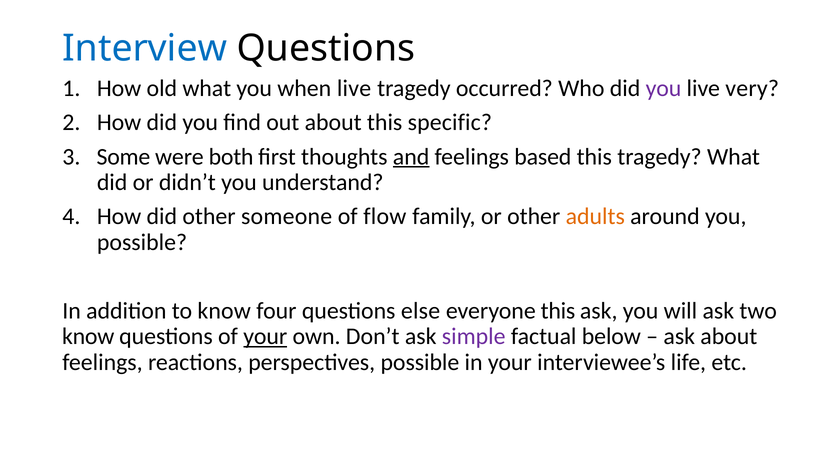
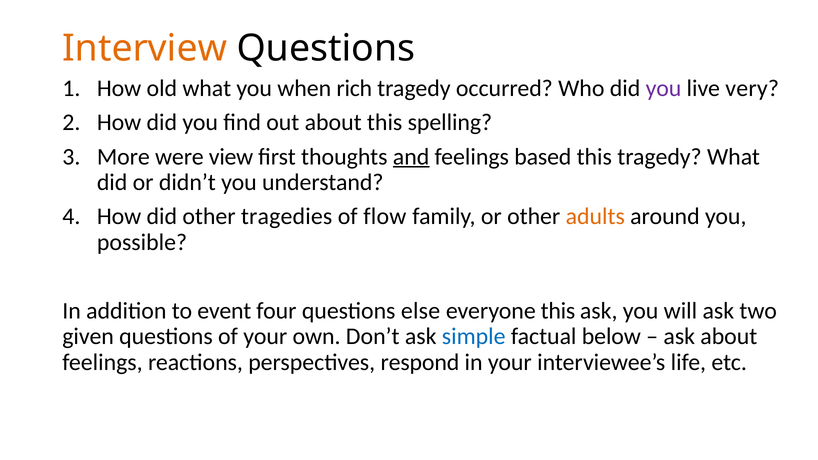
Interview colour: blue -> orange (145, 48)
when live: live -> rich (354, 88)
specific: specific -> spelling (450, 122)
Some: Some -> More (123, 157)
both: both -> view (231, 157)
someone: someone -> tragedies (287, 217)
to know: know -> event (224, 311)
know: know -> given (88, 337)
your underline: present -> none (265, 337)
simple colour: purple -> blue (474, 337)
perspectives possible: possible -> respond (420, 362)
